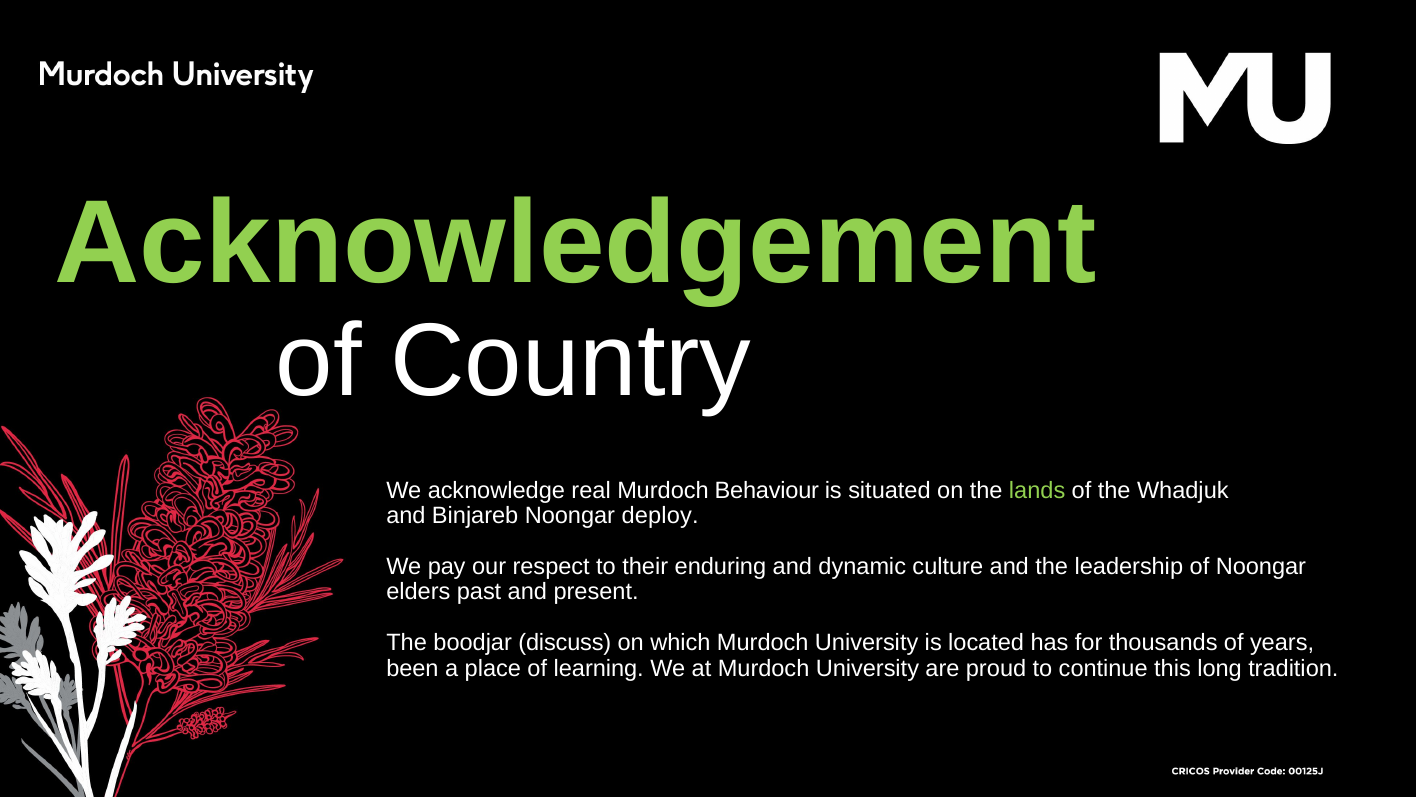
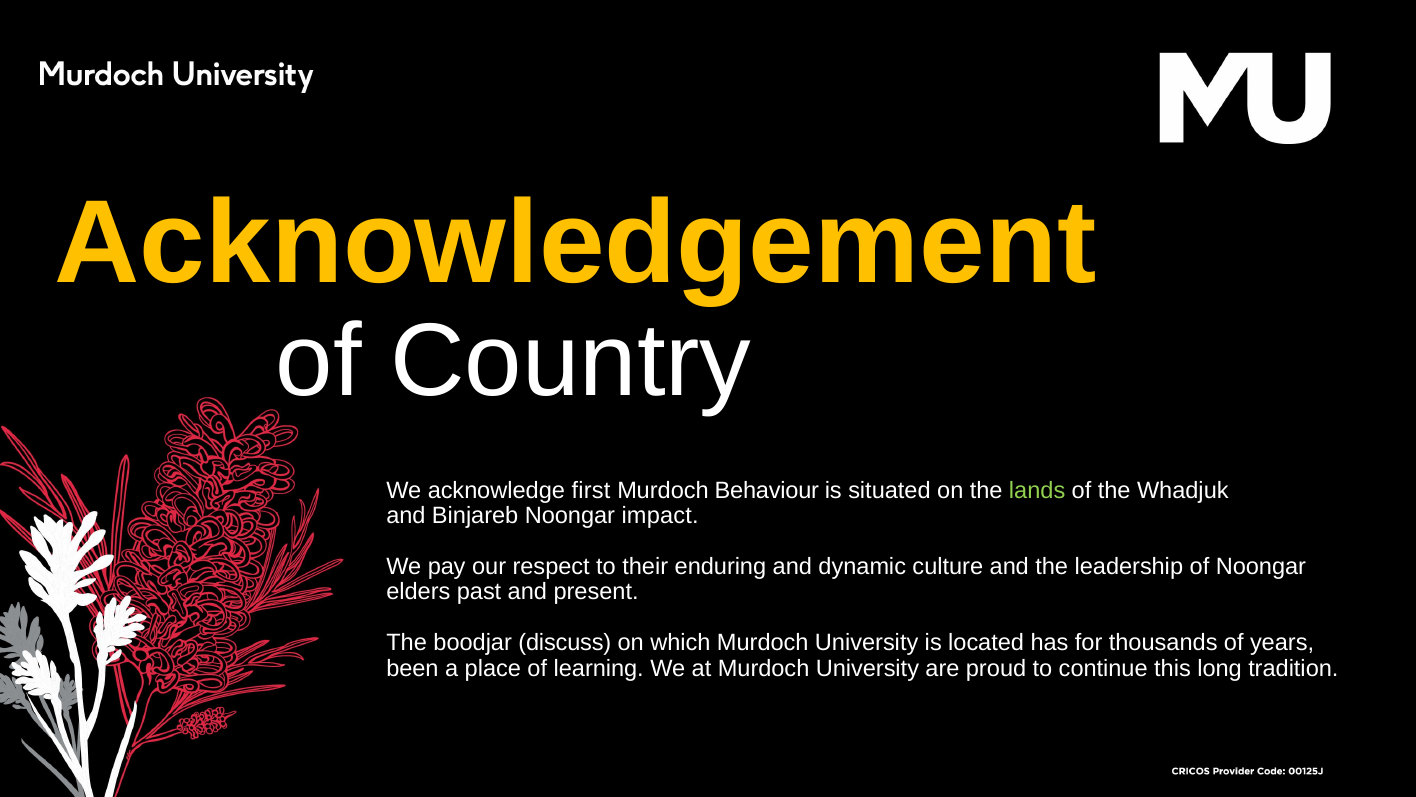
Acknowledgement colour: light green -> yellow (575, 243)
real: real -> first (591, 490)
deploy: deploy -> impact (660, 516)
